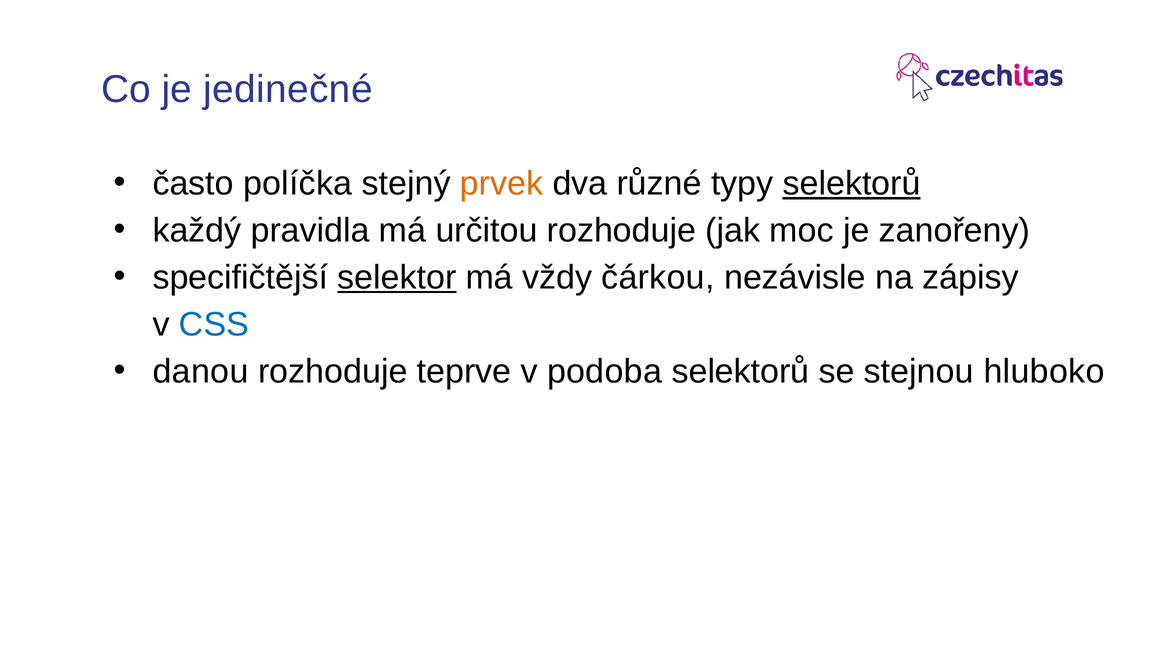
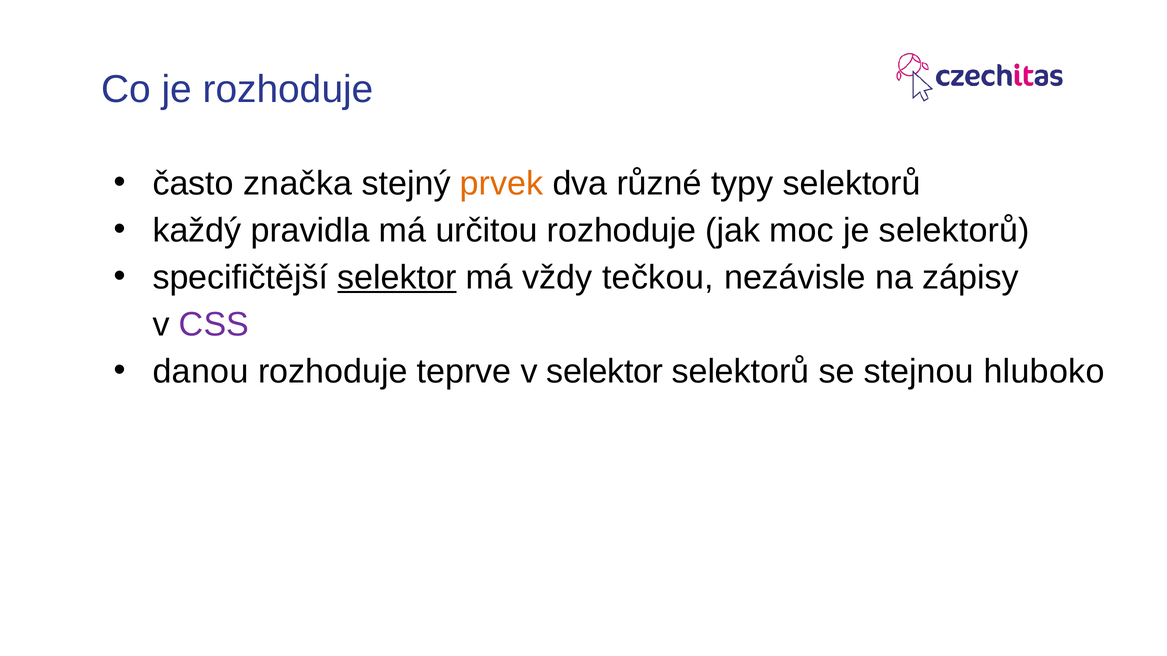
je jedinečné: jedinečné -> rozhoduje (288, 90)
políčka: políčka -> značka (298, 184)
selektorů underline: present -> none (852, 184)
je zanořeny: zanořeny -> selektorů (954, 231)
čárkou: čárkou -> tečkou (658, 278)
CSS colour: blue -> purple (214, 325)
v podoba: podoba -> selektor (605, 372)
